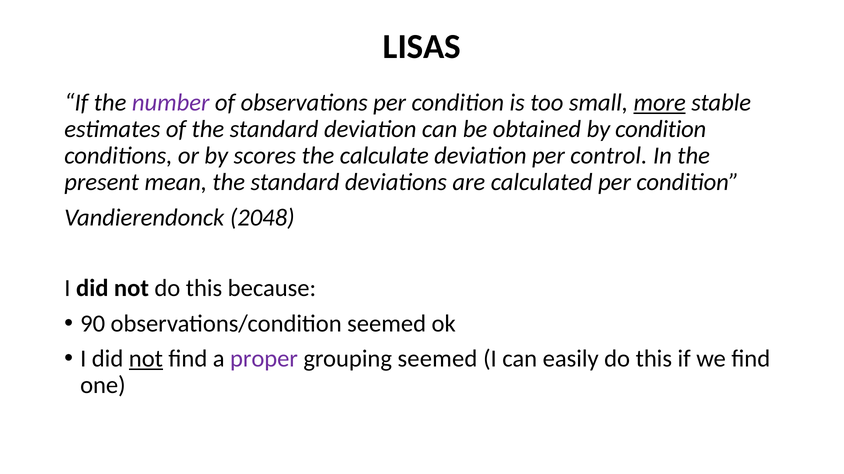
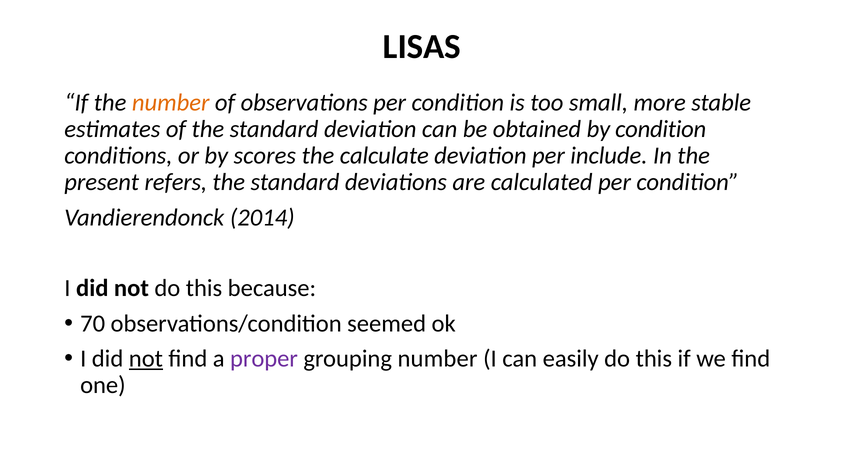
number colour: purple -> orange (171, 103)
more underline: present -> none (660, 103)
control: control -> include (609, 156)
mean: mean -> refers (176, 183)
2048: 2048 -> 2014 (262, 218)
90: 90 -> 70 (93, 324)
grouping seemed: seemed -> number (437, 359)
